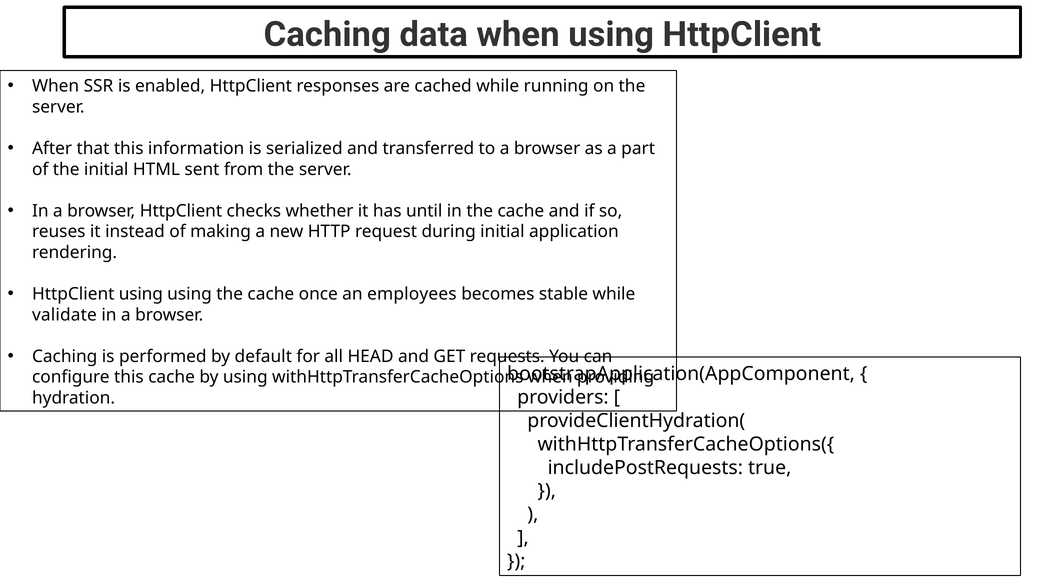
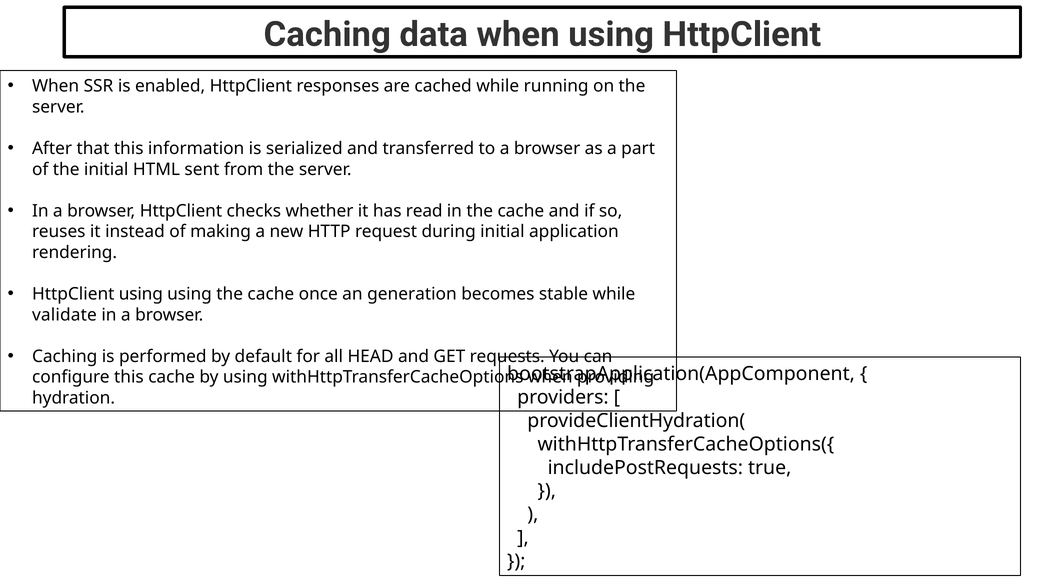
until: until -> read (424, 211)
employees: employees -> generation (412, 294)
